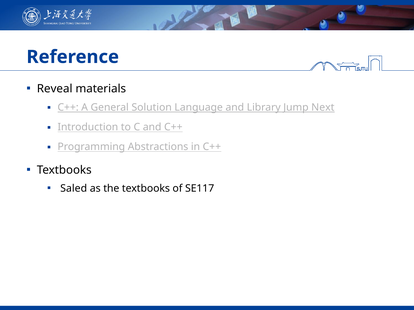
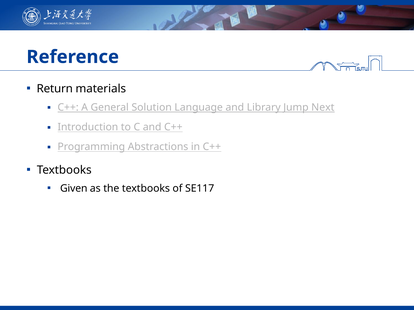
Reveal: Reveal -> Return (55, 89)
Saled: Saled -> Given (74, 189)
